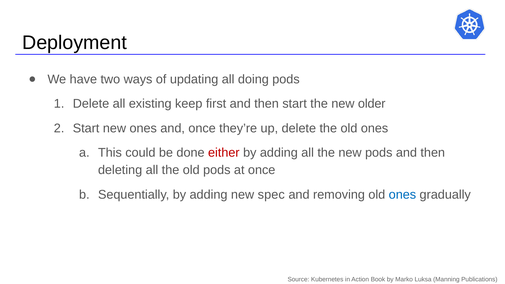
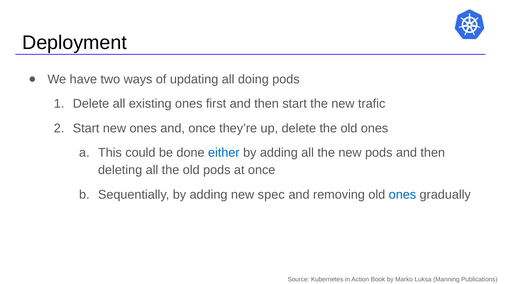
existing keep: keep -> ones (189, 104)
older: older -> trafic (372, 104)
either colour: red -> blue (224, 153)
